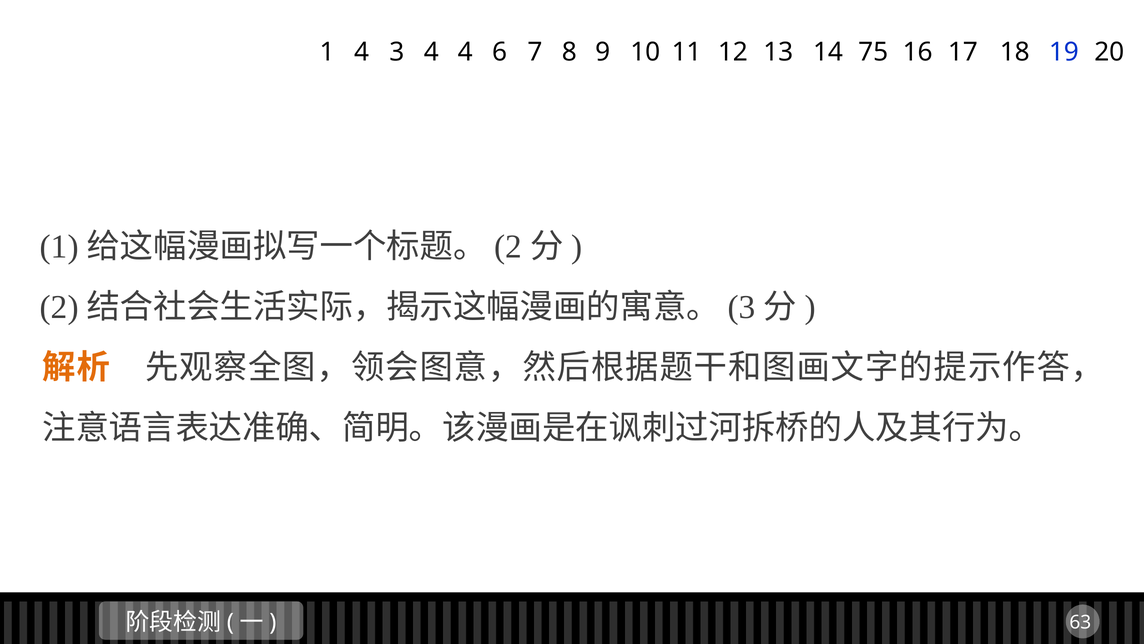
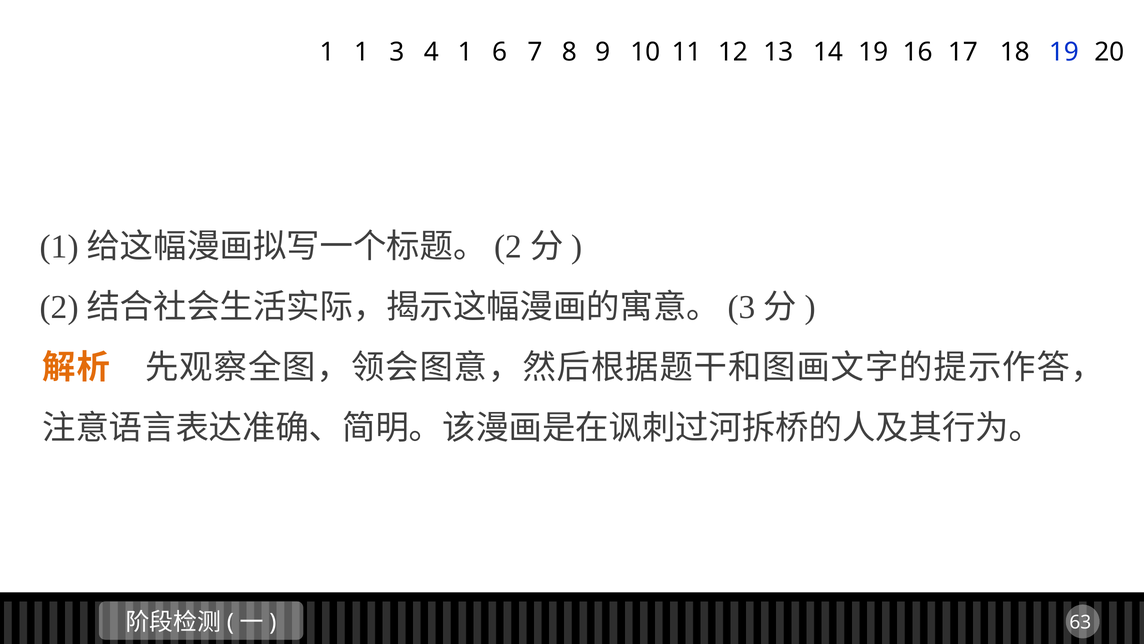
1 4: 4 -> 1 (362, 52)
4 4: 4 -> 1 (465, 52)
14 75: 75 -> 19 (873, 52)
